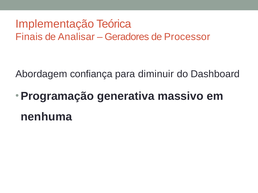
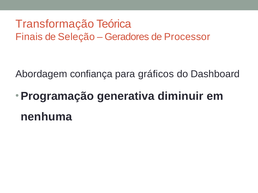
Implementação: Implementação -> Transformação (55, 24)
Analisar: Analisar -> Seleção (76, 37)
diminuir: diminuir -> gráficos (156, 74)
massivo: massivo -> diminuir (181, 96)
